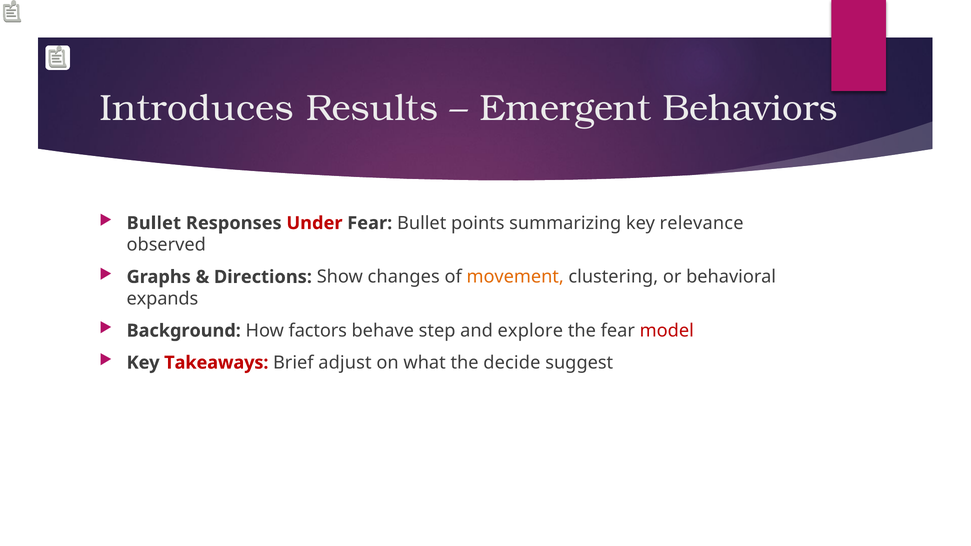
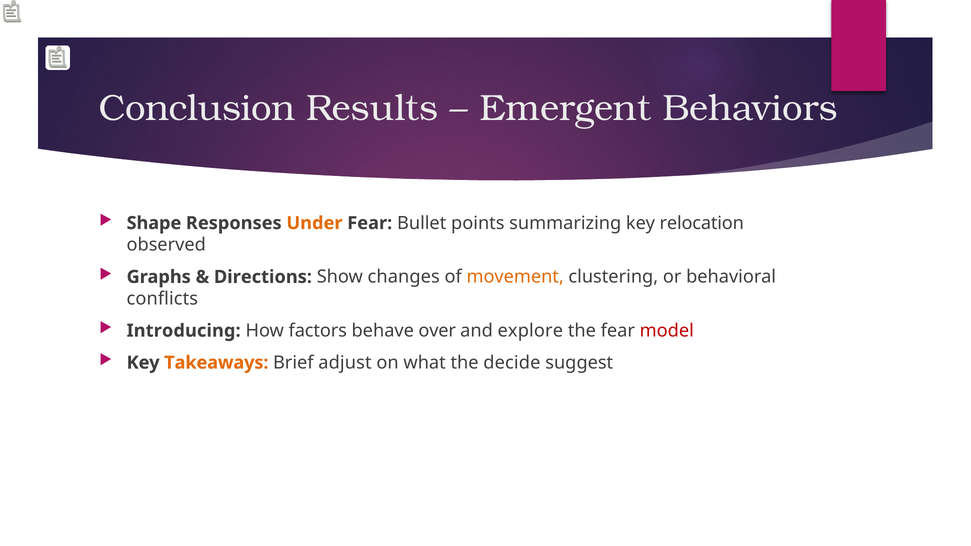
Introduces: Introduces -> Conclusion (197, 108)
Bullet: Bullet -> Shape (154, 223)
Under colour: red -> orange (314, 223)
relevance: relevance -> relocation (702, 223)
expands: expands -> conflicts (162, 299)
Background: Background -> Introducing (184, 331)
step: step -> over (437, 331)
Takeaways colour: red -> orange (216, 363)
